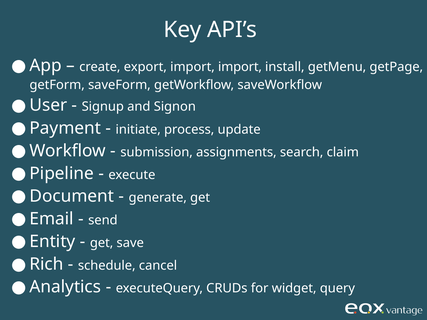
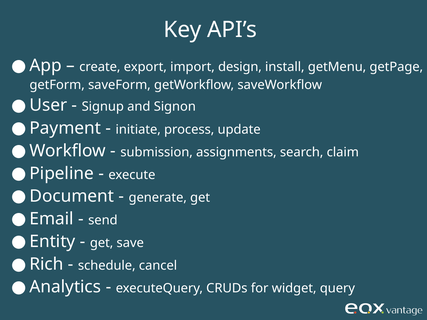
import import: import -> design (240, 67)
